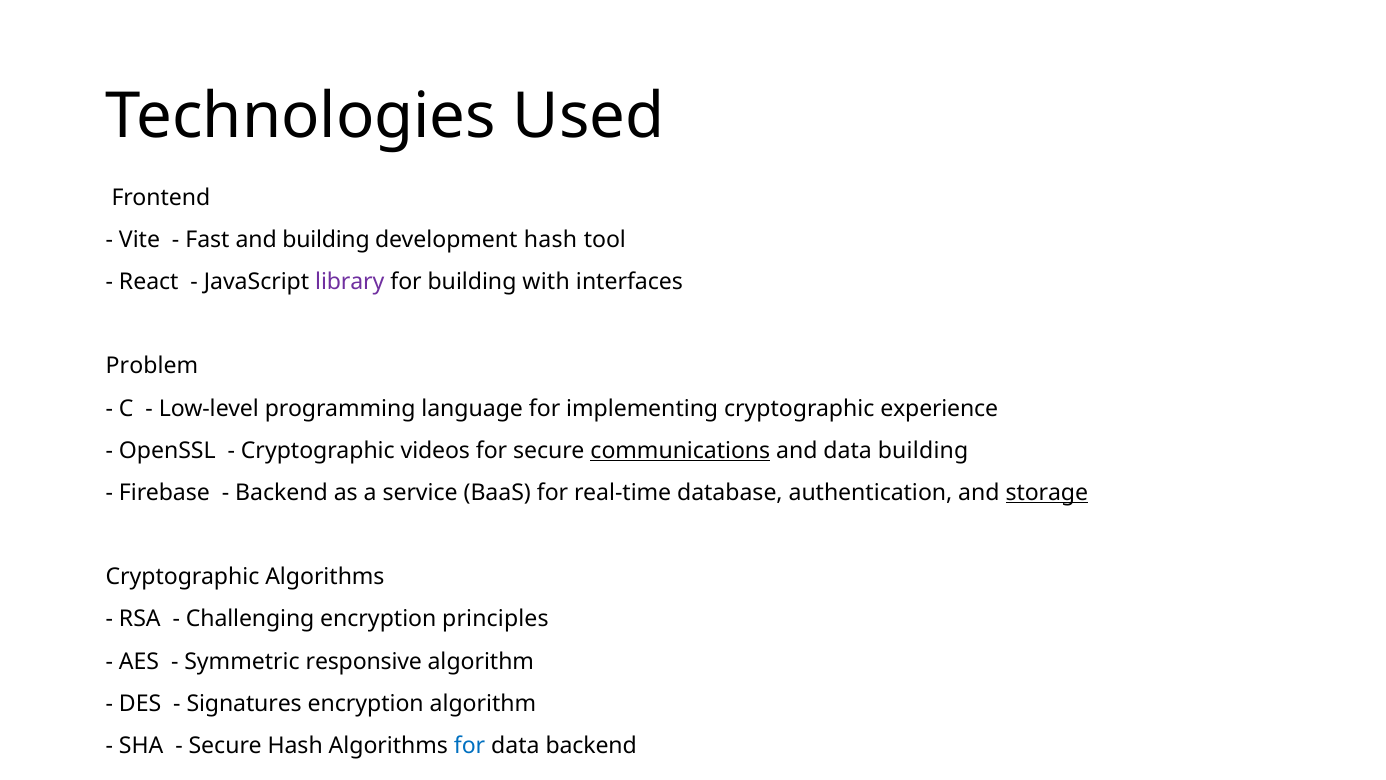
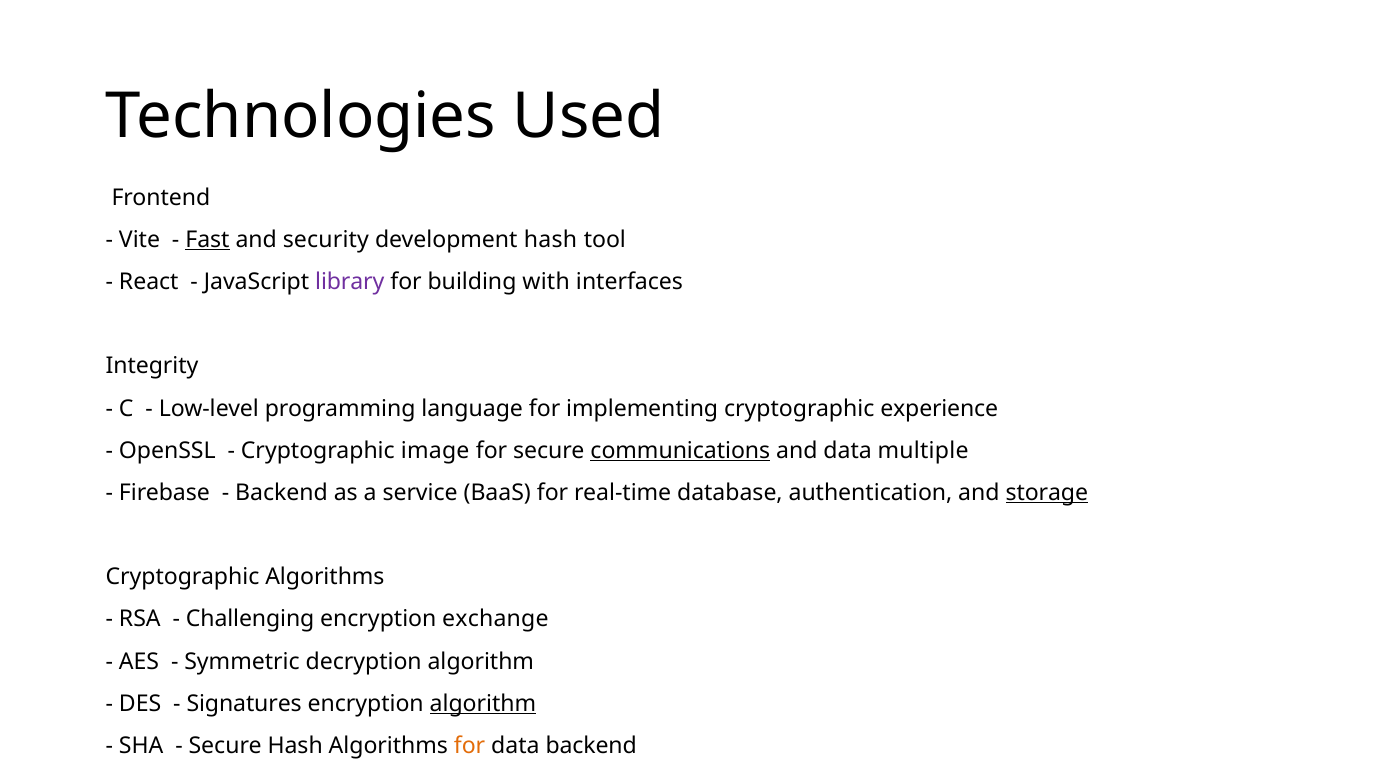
Fast underline: none -> present (207, 240)
and building: building -> security (326, 240)
Problem: Problem -> Integrity (152, 366)
videos: videos -> image (435, 450)
data building: building -> multiple (923, 450)
principles: principles -> exchange (495, 619)
responsive: responsive -> decryption (364, 661)
algorithm underline: none -> present (483, 703)
for colour: blue -> orange (470, 745)
